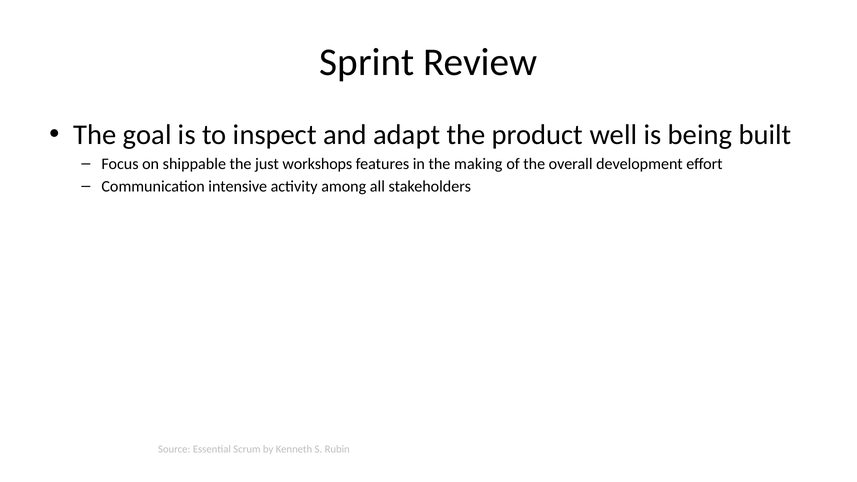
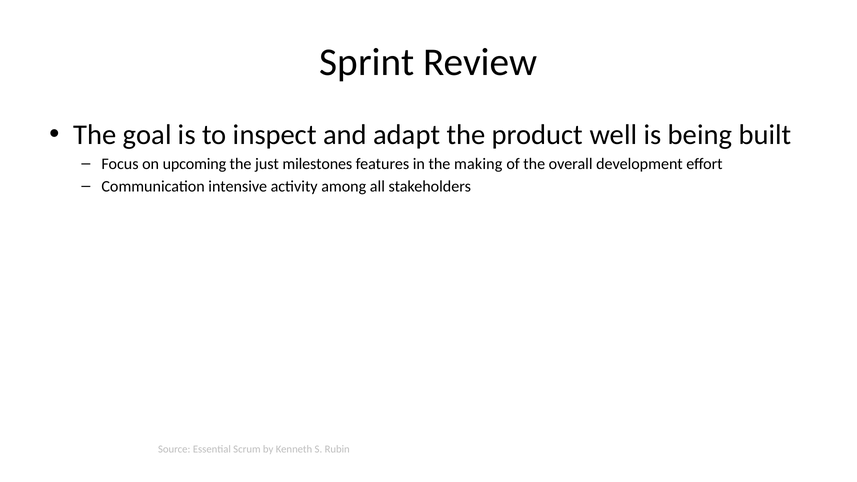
shippable: shippable -> upcoming (194, 164)
workshops: workshops -> milestones (317, 164)
